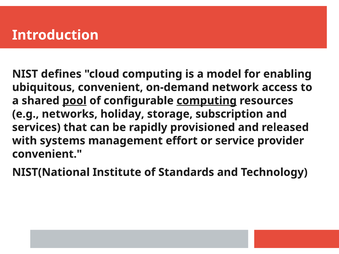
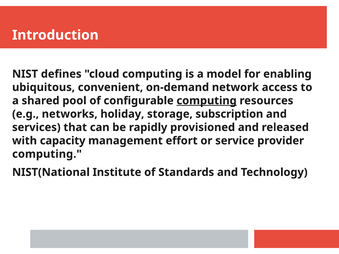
pool underline: present -> none (74, 101)
systems: systems -> capacity (63, 141)
convenient: convenient -> computing (47, 154)
